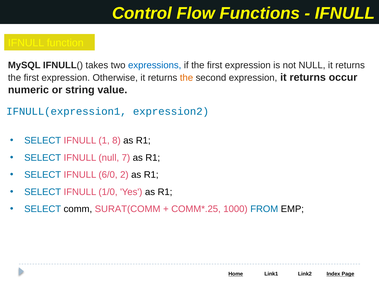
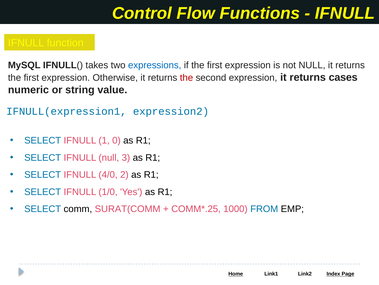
the colour: orange -> red (187, 77)
occur: occur -> cases (343, 77)
8: 8 -> 0 (116, 140)
7: 7 -> 3 (126, 157)
6/0: 6/0 -> 4/0 (108, 174)
